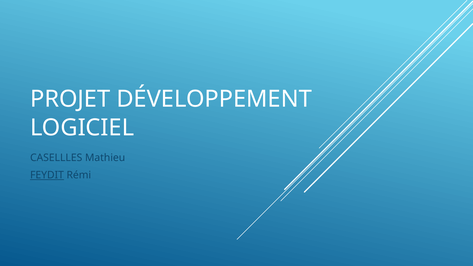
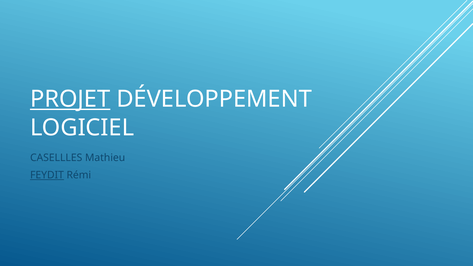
PROJET underline: none -> present (70, 99)
